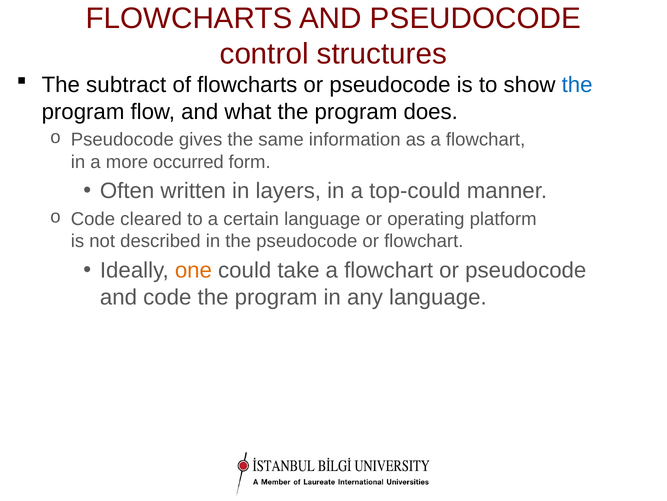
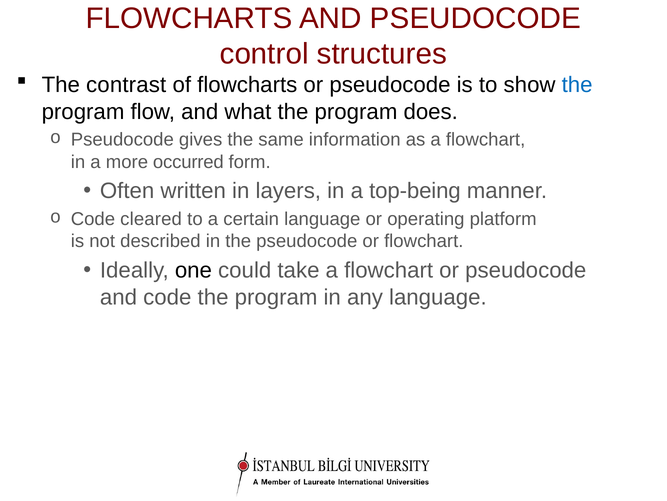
subtract: subtract -> contrast (126, 85)
top-could: top-could -> top-being (415, 191)
one colour: orange -> black (193, 270)
